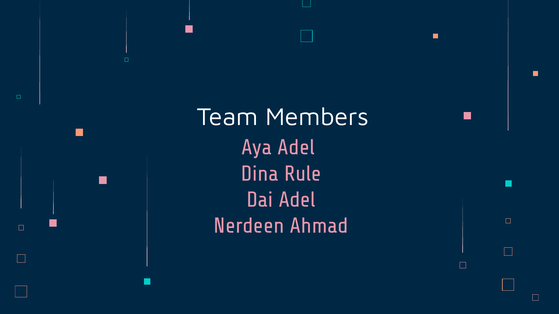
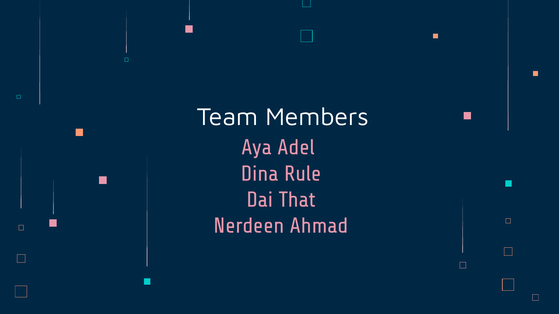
Dai Adel: Adel -> That (297, 200)
